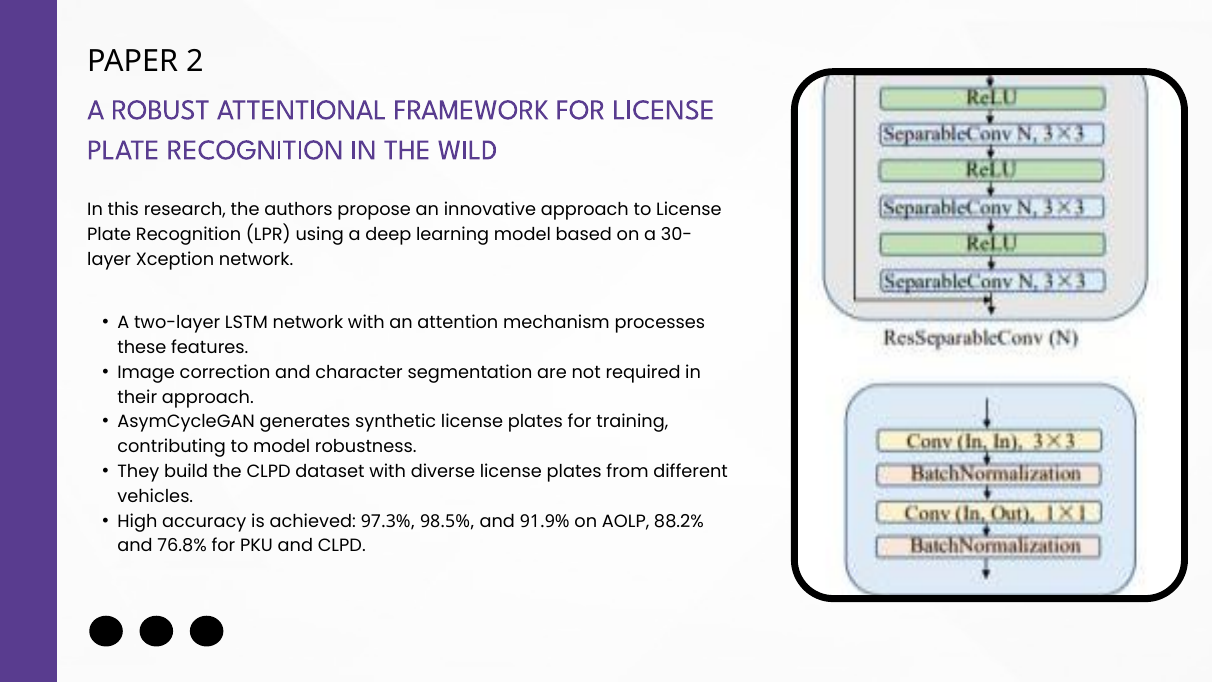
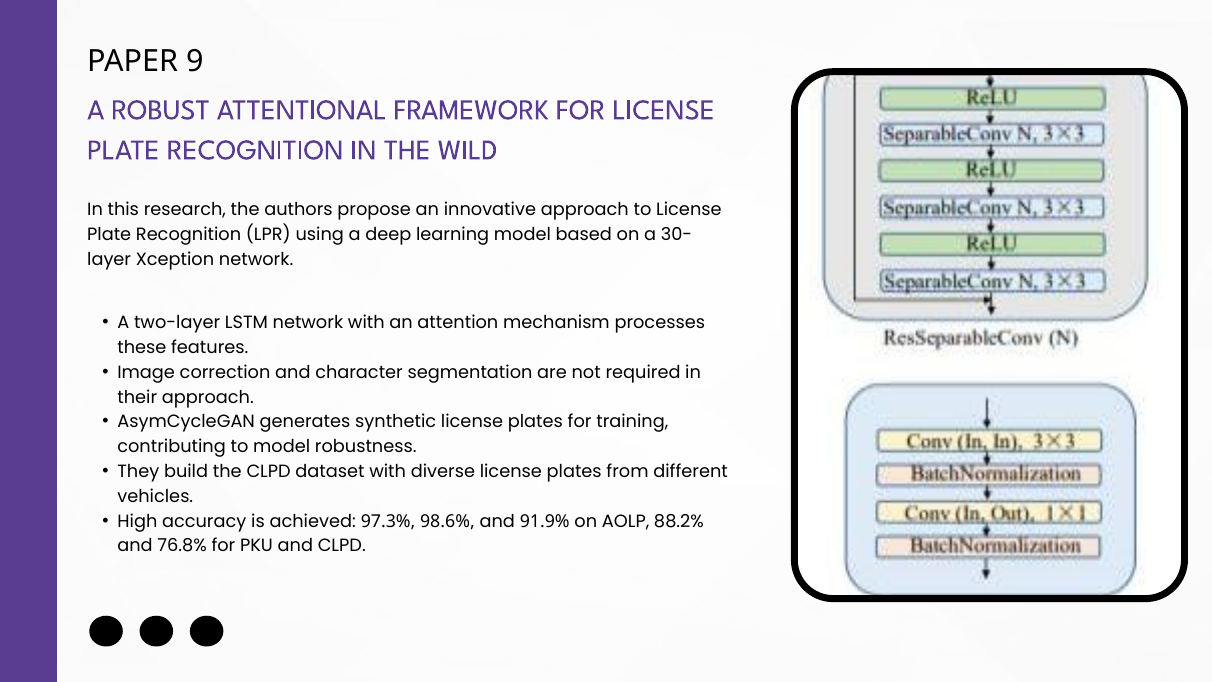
2: 2 -> 9 (195, 62)
98.5%: 98.5% -> 98.6% (447, 521)
